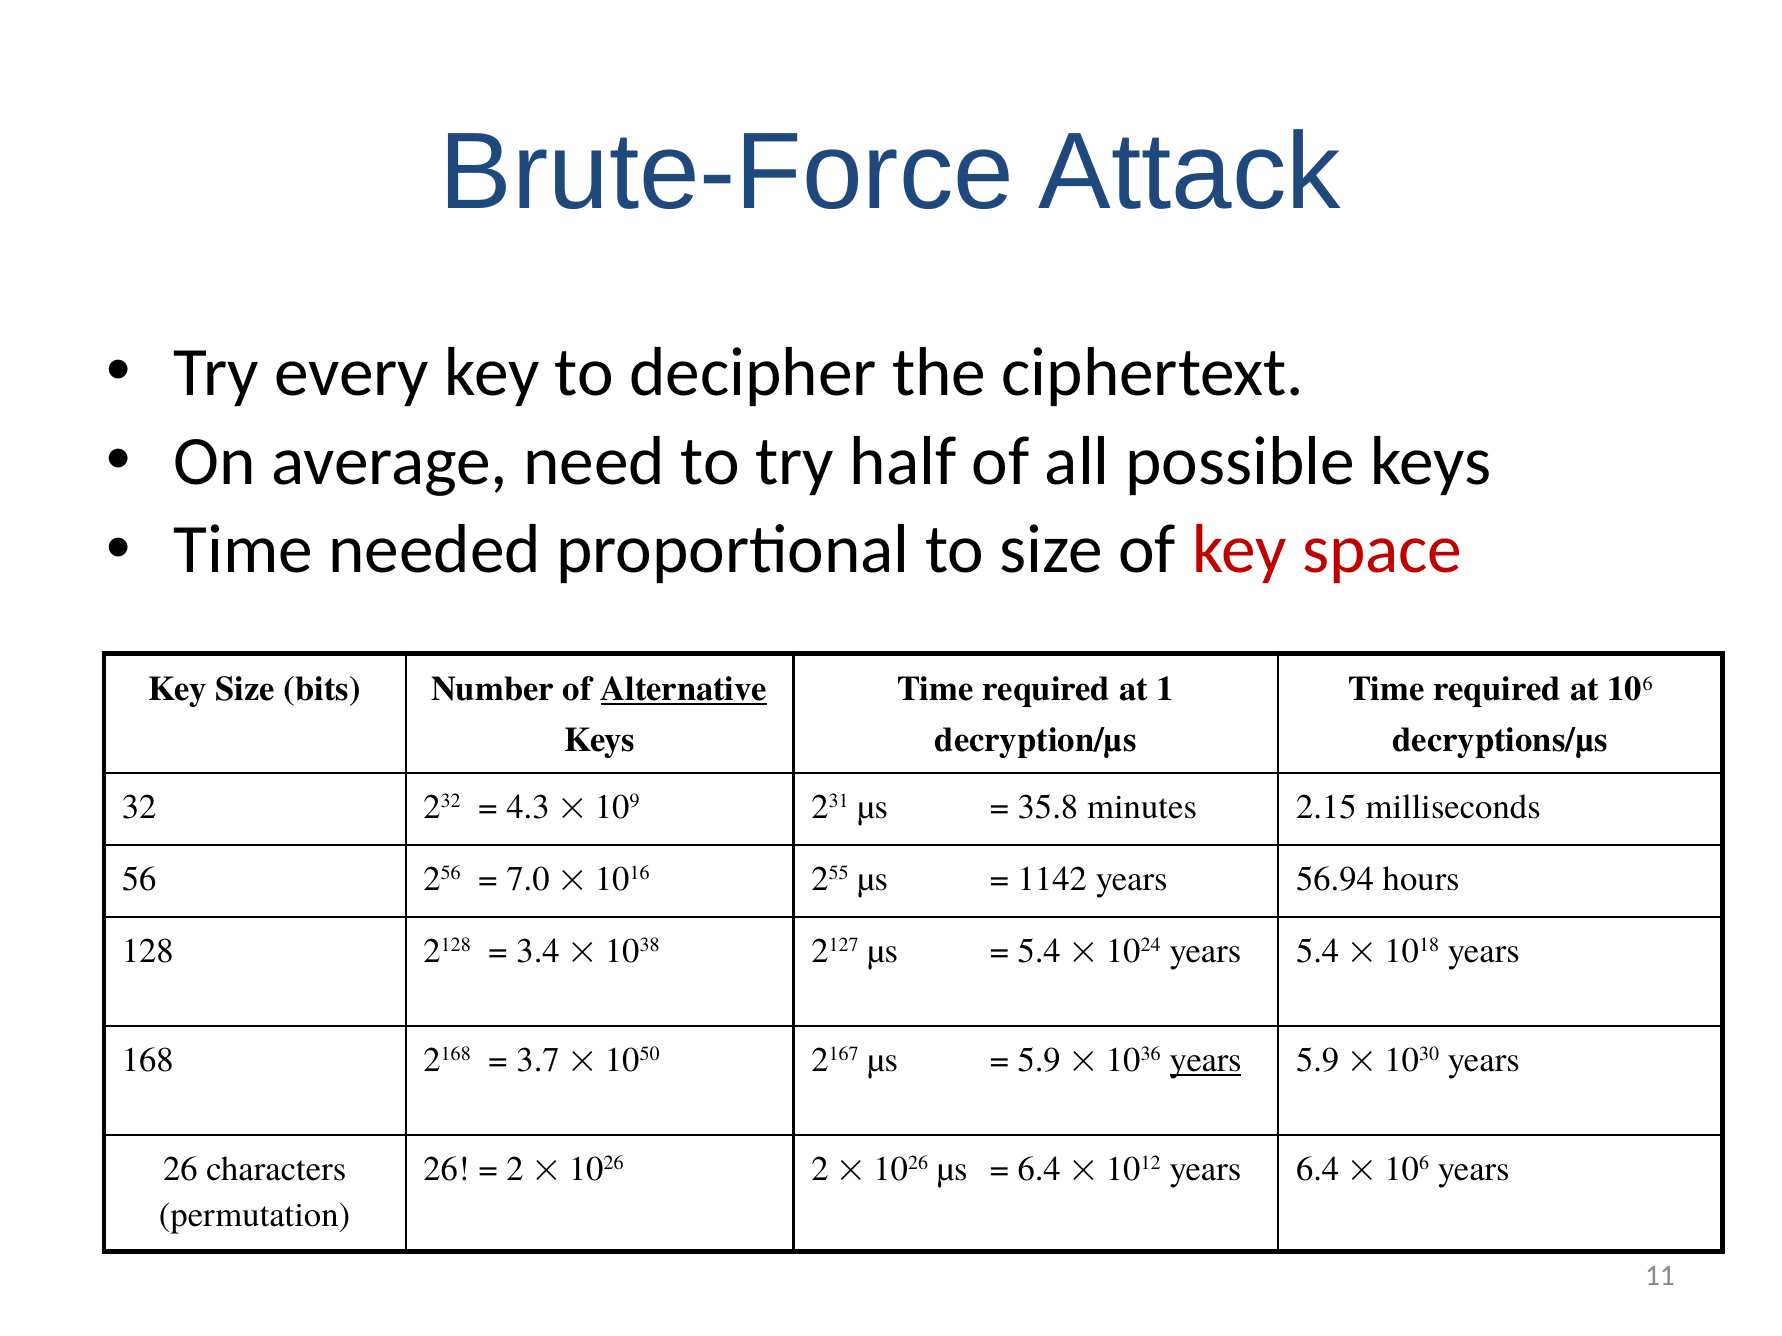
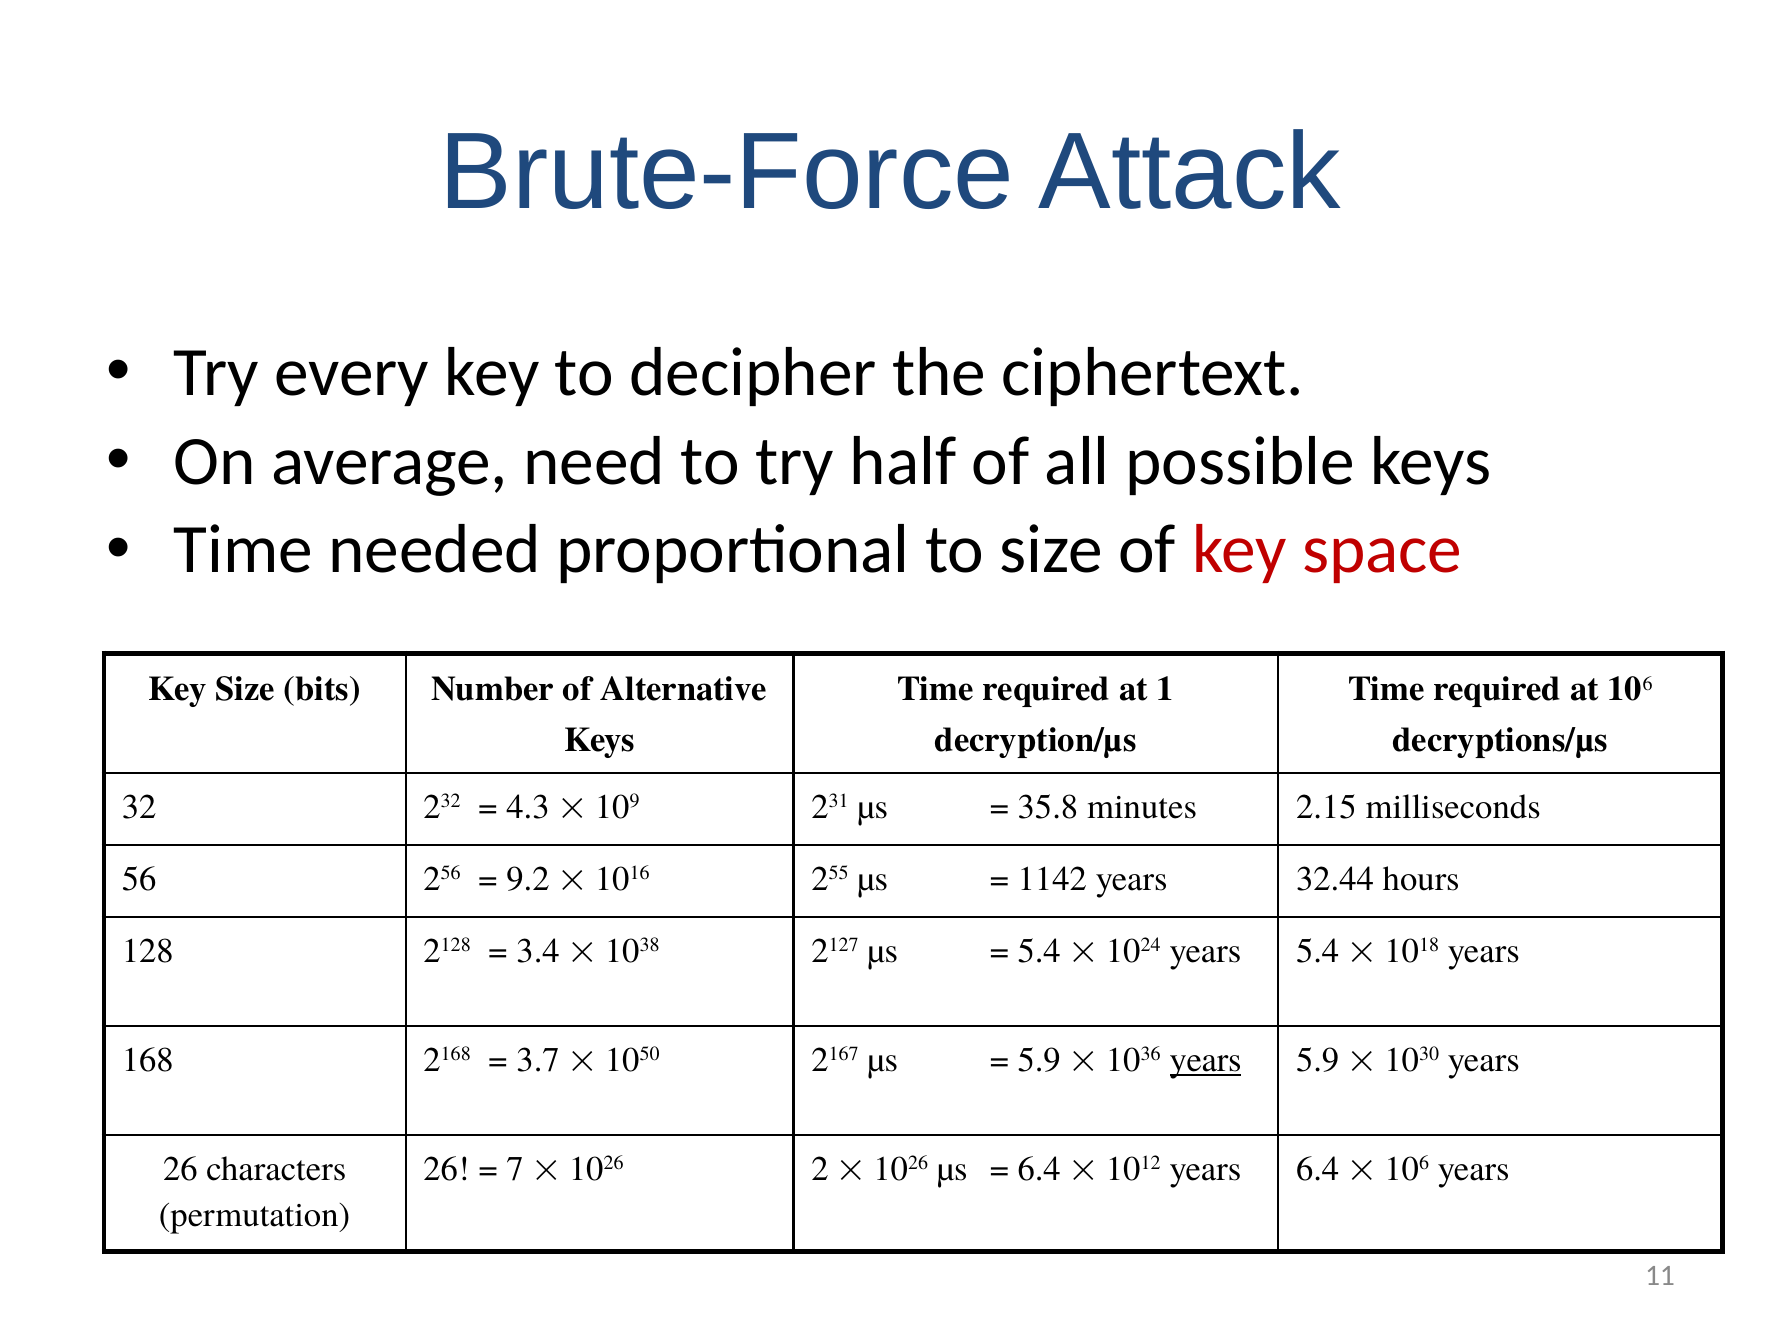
Alternative underline: present -> none (684, 690)
7.0: 7.0 -> 9.2 (528, 879)
56.94: 56.94 -> 32.44 (1335, 879)
2: 2 -> 7 (515, 1169)
